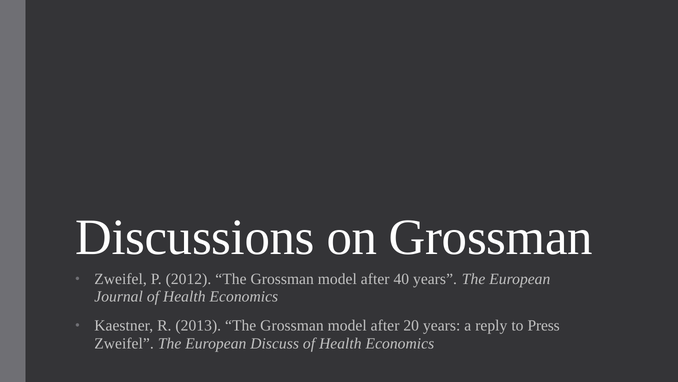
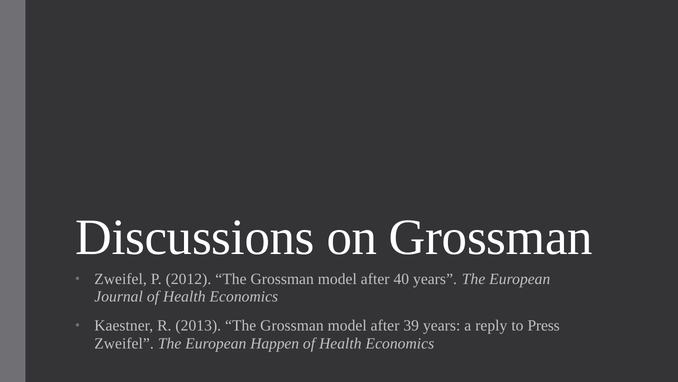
20: 20 -> 39 (411, 325)
Discuss: Discuss -> Happen (275, 343)
